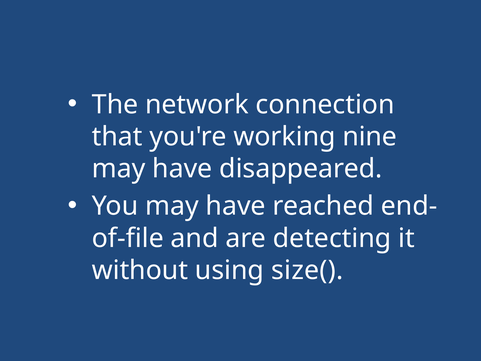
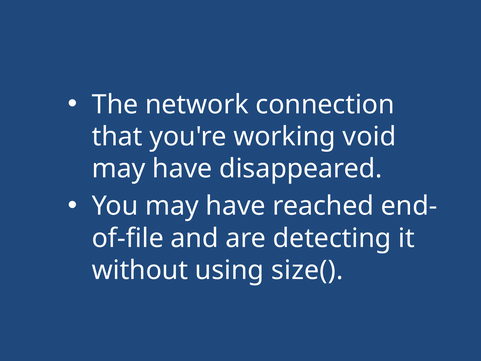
nine: nine -> void (369, 137)
